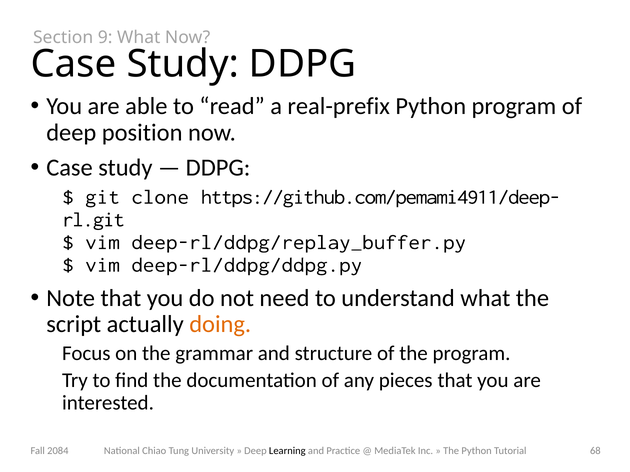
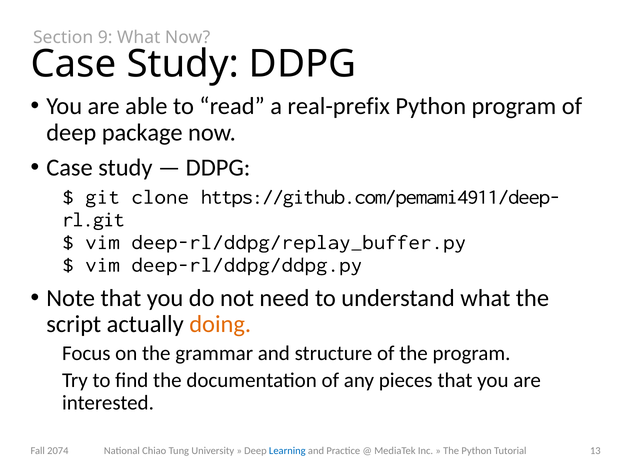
position: position -> package (142, 133)
Learning colour: black -> blue (287, 451)
68: 68 -> 13 (595, 451)
2084: 2084 -> 2074 (58, 451)
